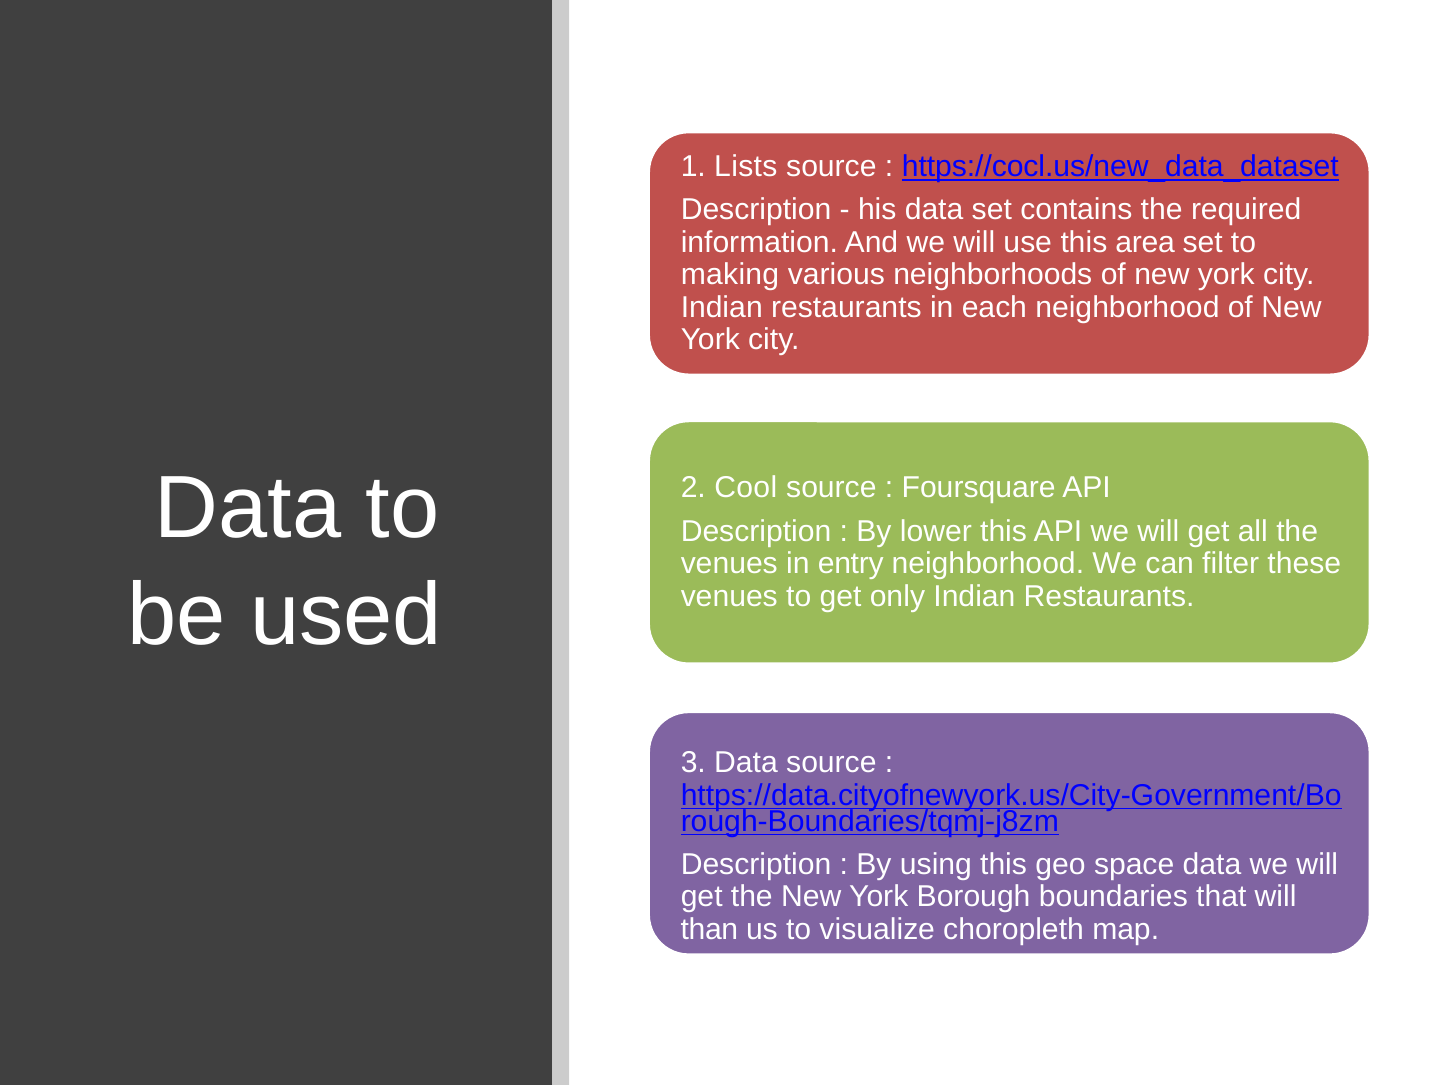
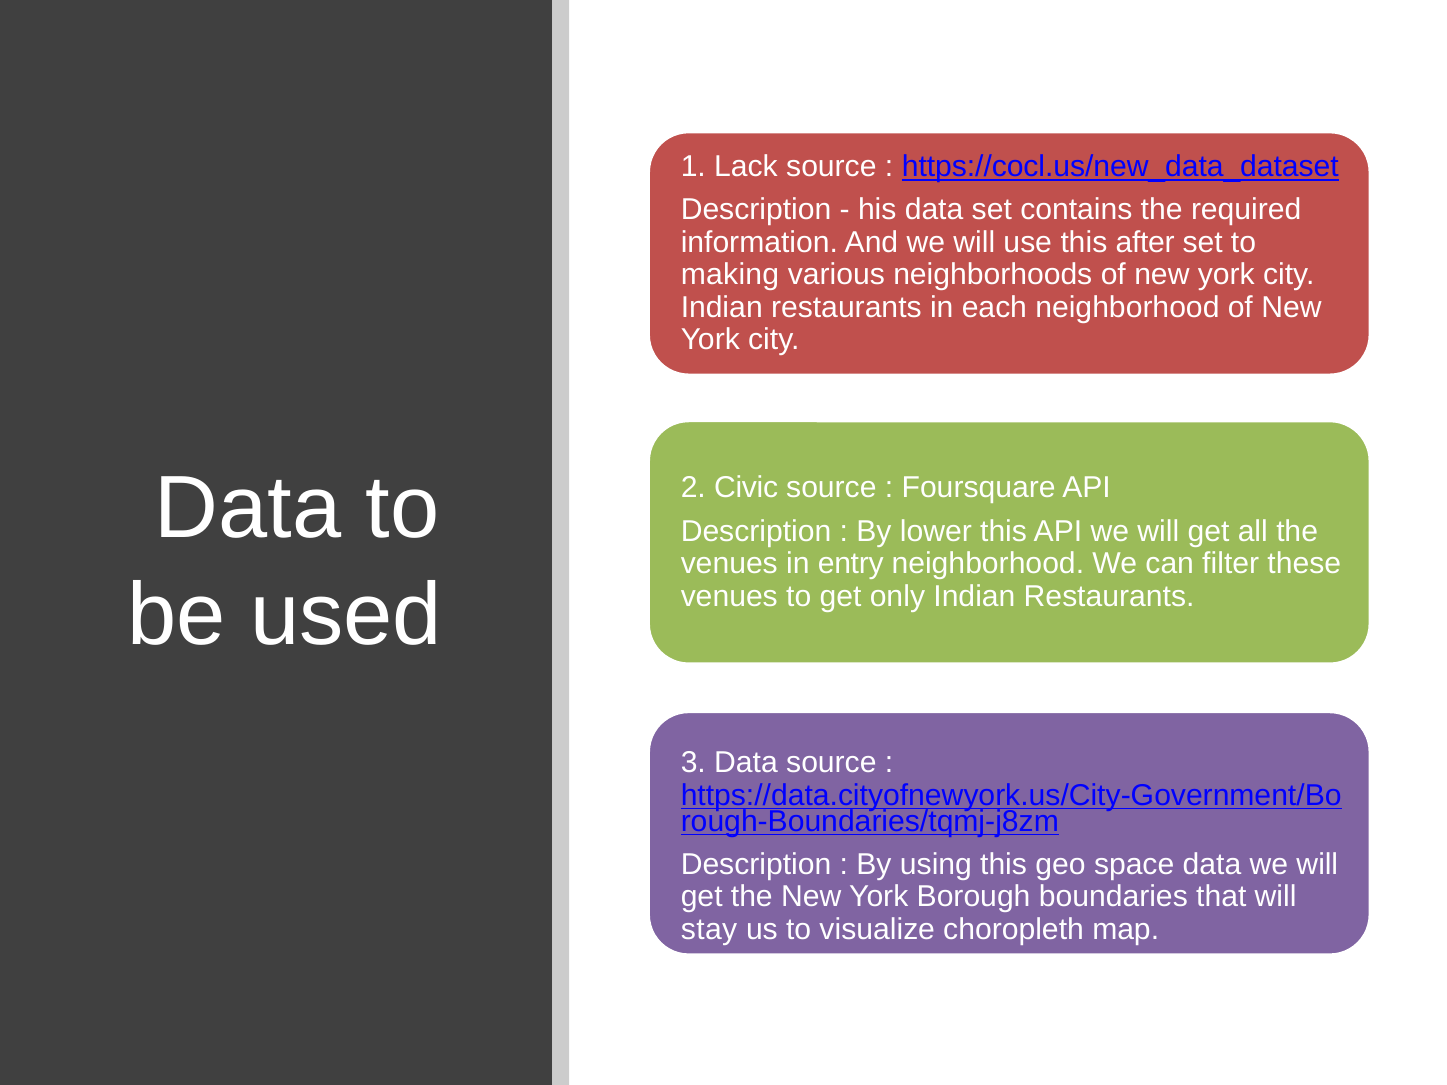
Lists: Lists -> Lack (746, 166)
area: area -> after (1145, 242)
Cool: Cool -> Civic (746, 488)
than: than -> stay (709, 930)
